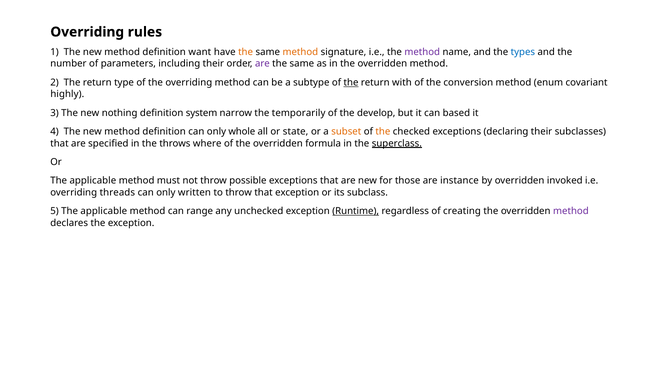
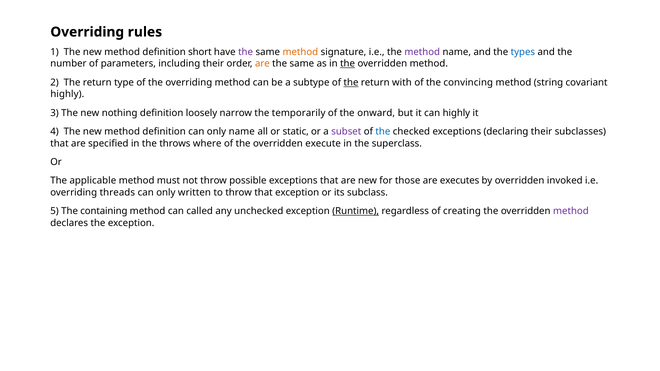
want: want -> short (200, 52)
the colour: orange -> purple (246, 52)
are colour: purple -> orange (262, 64)
the underline: none -> present (348, 64)
conversion: conversion -> convincing (468, 82)
enum: enum -> string (548, 82)
system: system -> loosely (202, 113)
develop: develop -> onward (376, 113)
can based: based -> highly (456, 113)
only whole: whole -> name (242, 132)
state: state -> static (296, 132)
subset colour: orange -> purple (346, 132)
the colour: orange -> blue (383, 132)
formula: formula -> execute (323, 143)
superclass underline: present -> none (397, 143)
instance: instance -> executes (460, 181)
5 The applicable: applicable -> containing (104, 211)
range: range -> called (200, 211)
